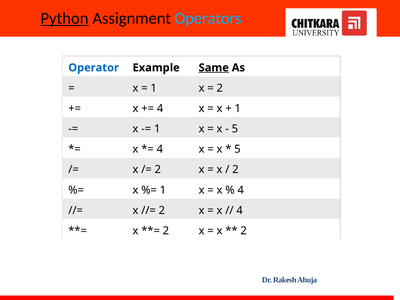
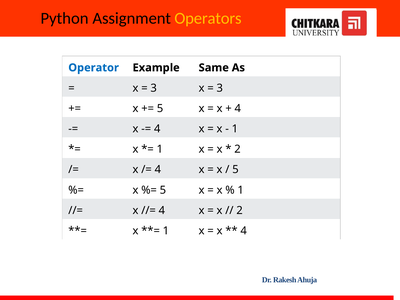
Python underline: present -> none (65, 18)
Operators colour: light blue -> yellow (208, 18)
Same underline: present -> none (214, 68)
1: 1 -> 3 (154, 88)
2: 2 -> 3 (220, 88)
4: 4 -> 5 (160, 108)
1: 1 -> 4 (238, 108)
1: 1 -> 4 (157, 129)
5: 5 -> 1 (235, 129)
4: 4 -> 1 (160, 149)
5: 5 -> 2 (238, 149)
2: 2 -> 4 (158, 170)
2: 2 -> 5 (235, 170)
1: 1 -> 5 (163, 190)
4: 4 -> 1 (241, 190)
2: 2 -> 4 (162, 210)
4: 4 -> 2 (240, 210)
2: 2 -> 1 (166, 231)
2: 2 -> 4 (244, 231)
